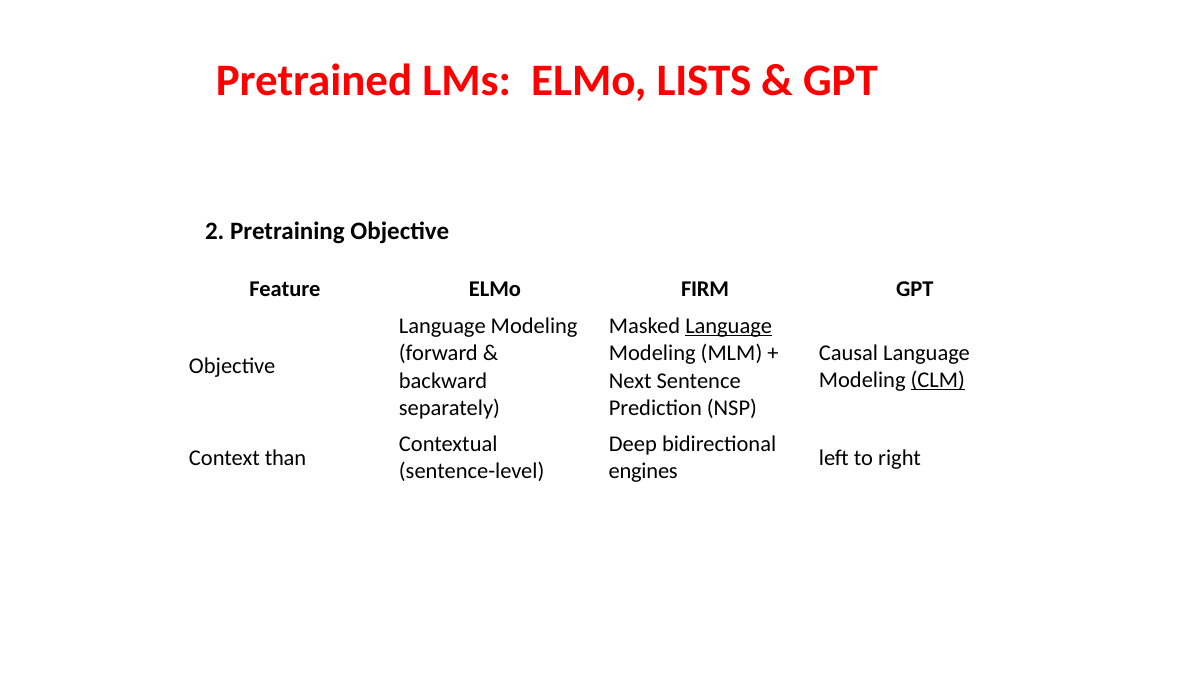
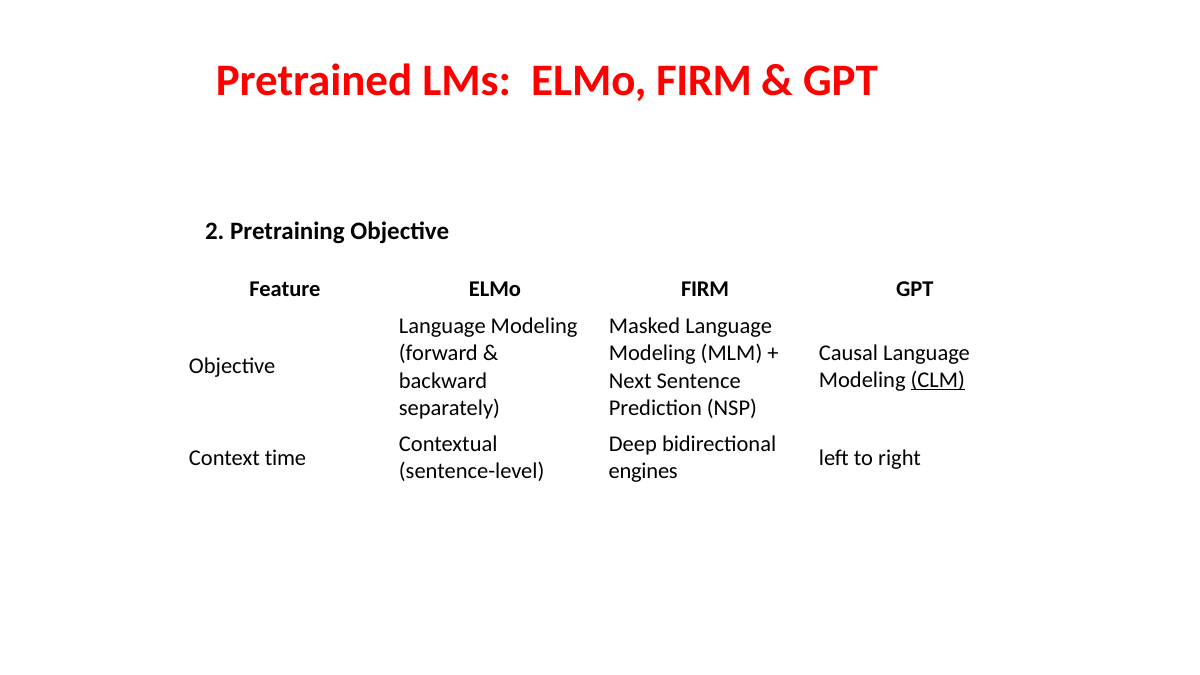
LMs ELMo LISTS: LISTS -> FIRM (704, 81)
Language underline: present -> none (729, 326)
than: than -> time (285, 458)
